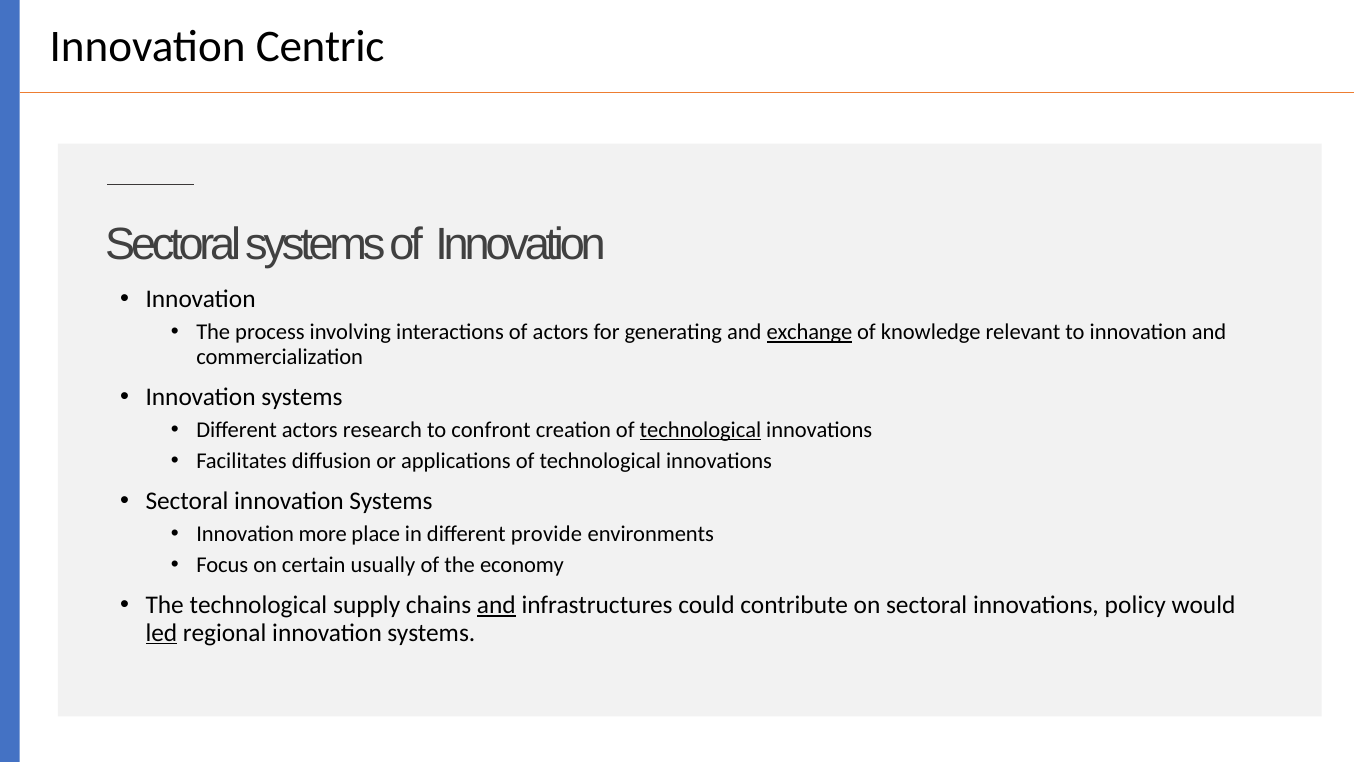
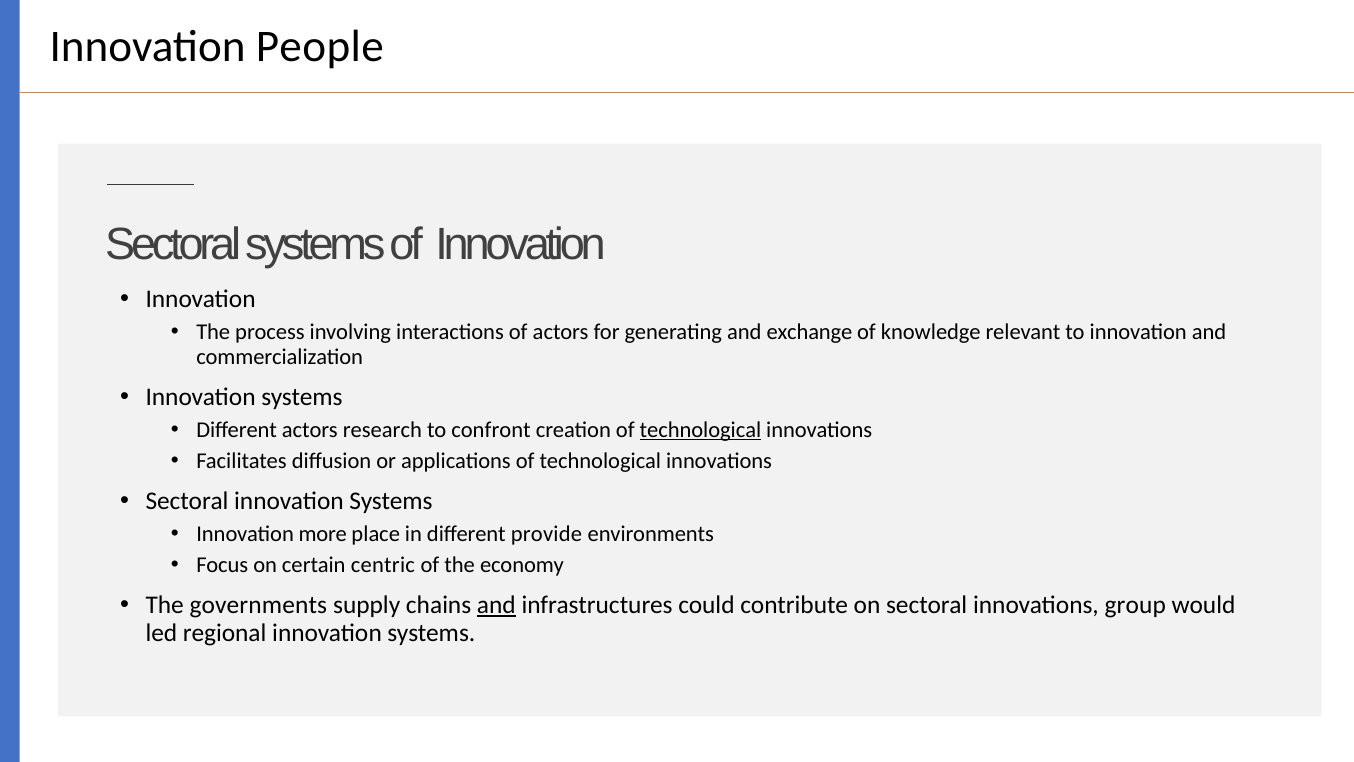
Centric: Centric -> People (320, 46)
exchange underline: present -> none (809, 332)
usually: usually -> centric (383, 565)
The technological: technological -> governments (258, 605)
policy: policy -> group (1135, 605)
led underline: present -> none (161, 632)
